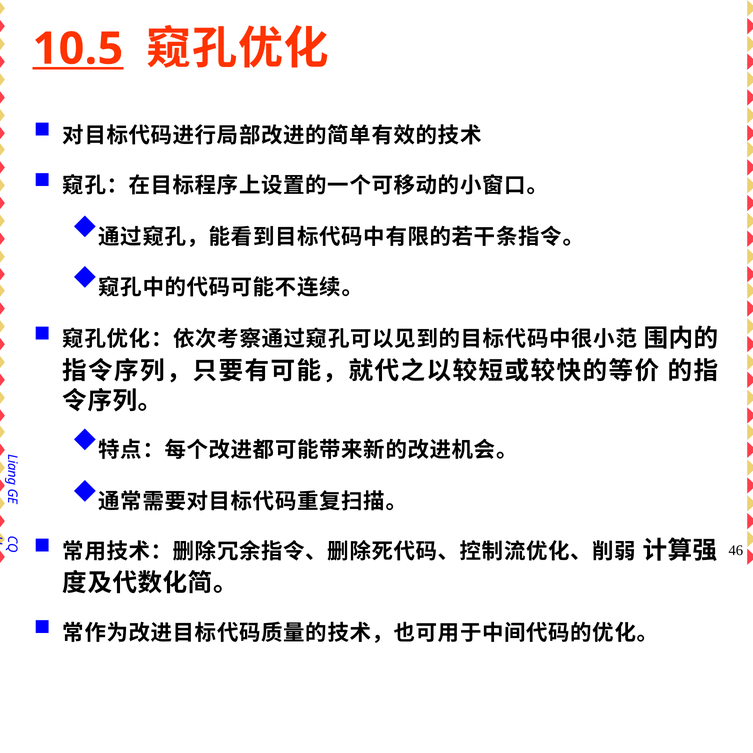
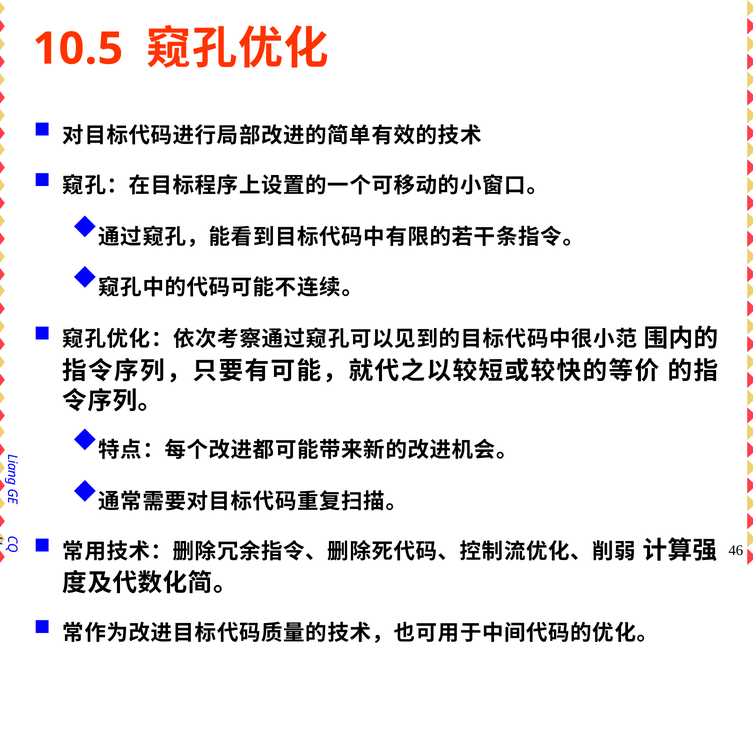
10.5 underline: present -> none (78, 49)
